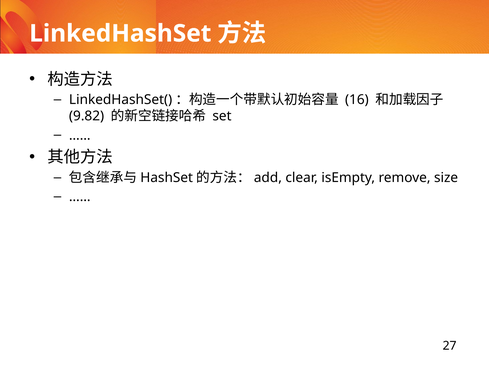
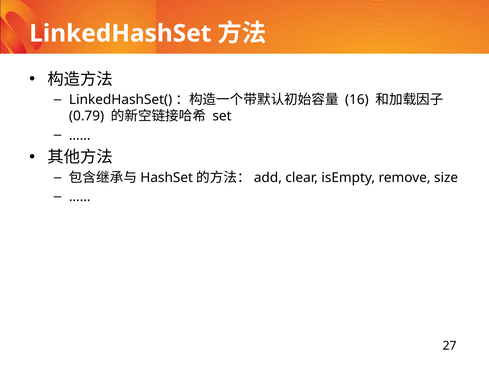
9.82: 9.82 -> 0.79 (87, 116)
